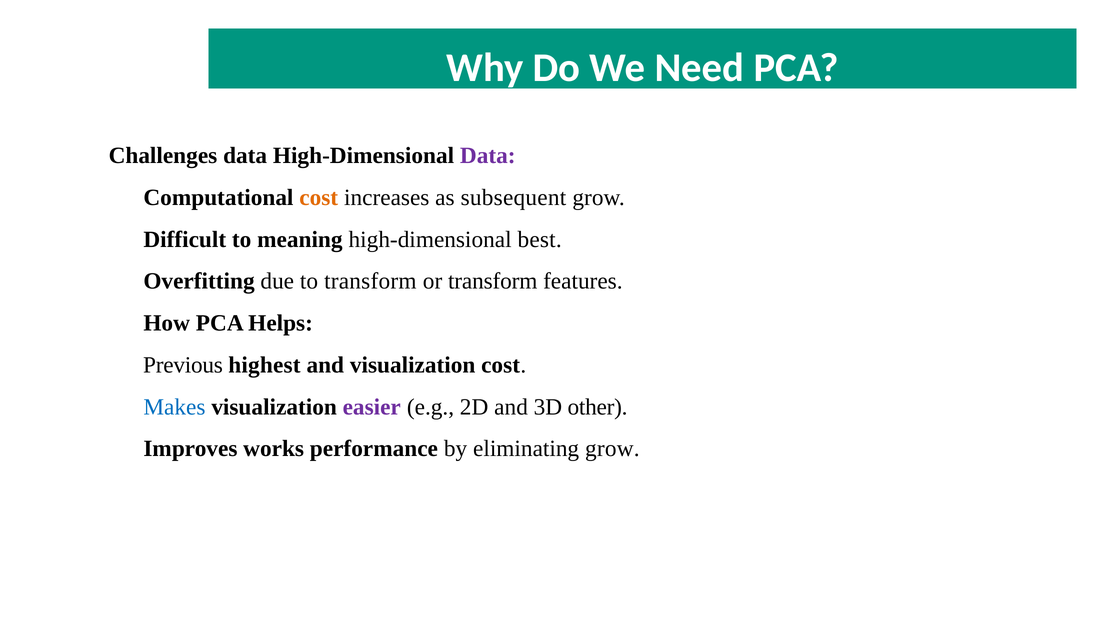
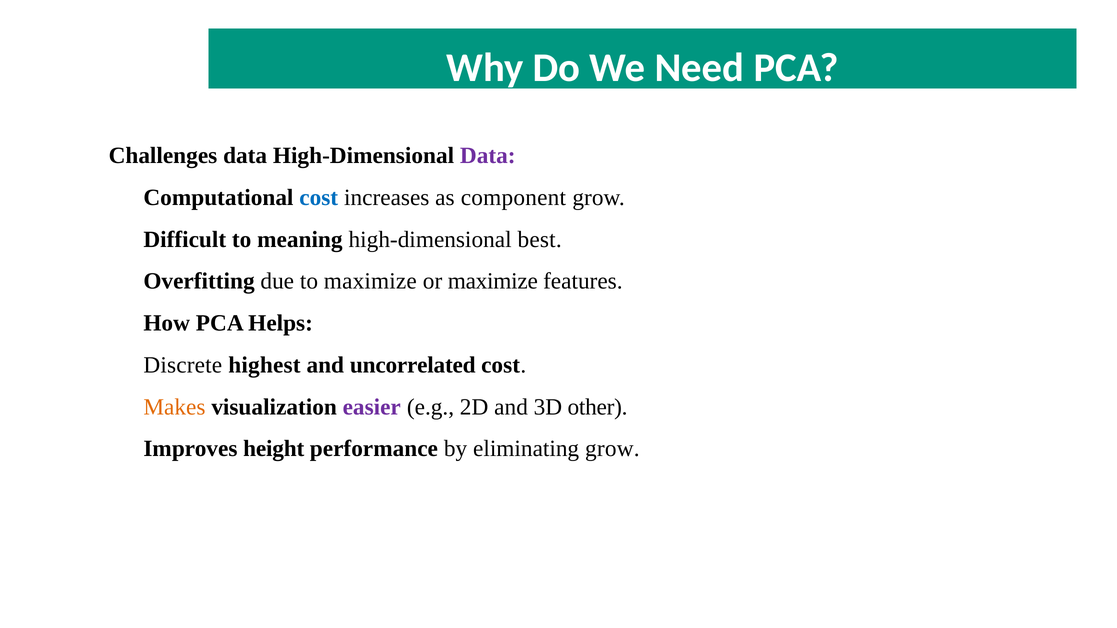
cost colour: orange -> blue (319, 198)
subsequent: subsequent -> component (513, 198)
to transform: transform -> maximize (370, 281)
or transform: transform -> maximize (493, 281)
Previous: Previous -> Discrete (183, 365)
and visualization: visualization -> uncorrelated (413, 365)
Makes colour: blue -> orange (174, 407)
works: works -> height (274, 449)
